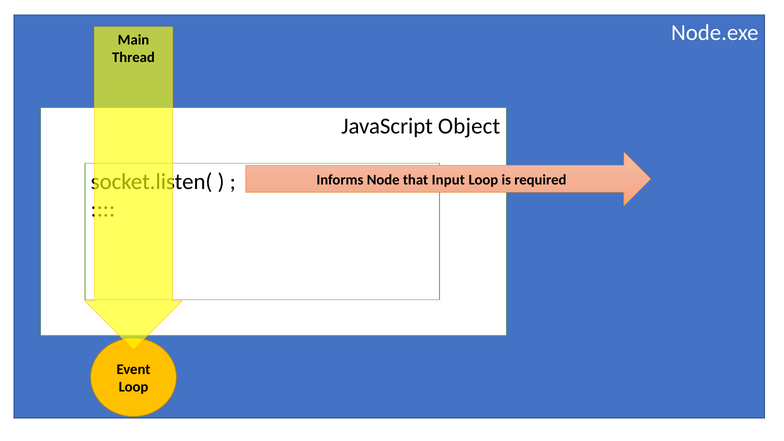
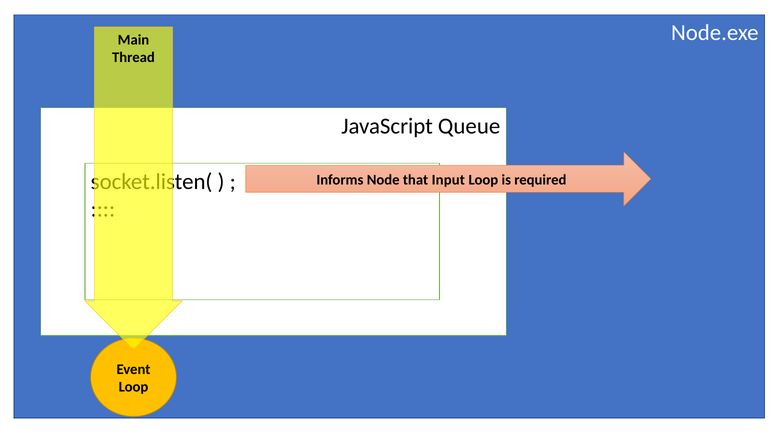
Object: Object -> Queue (469, 126)
